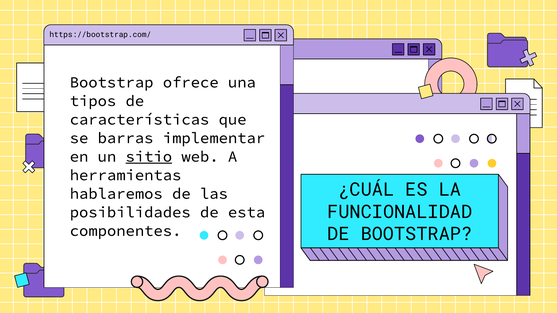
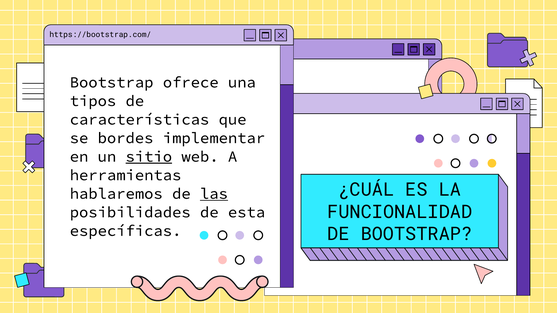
barras: barras -> bordes (126, 138)
las underline: none -> present (214, 194)
componentes: componentes -> específicas (126, 231)
